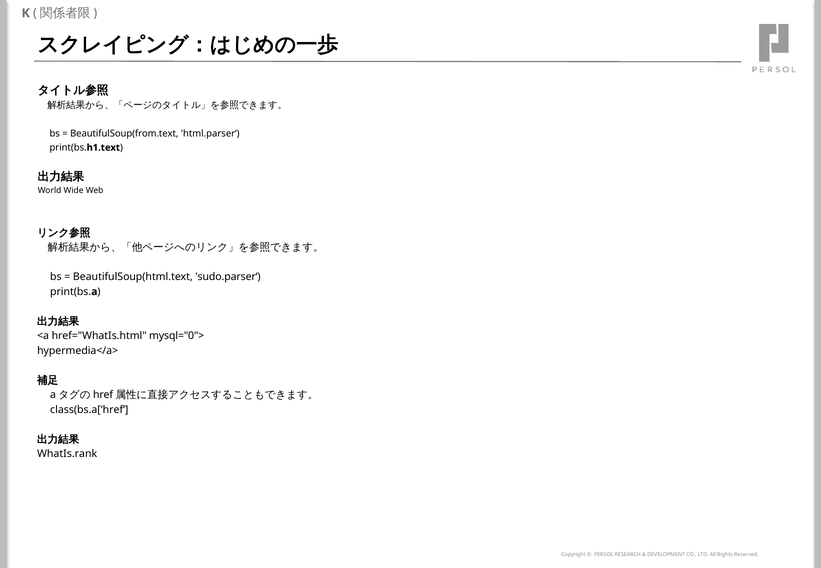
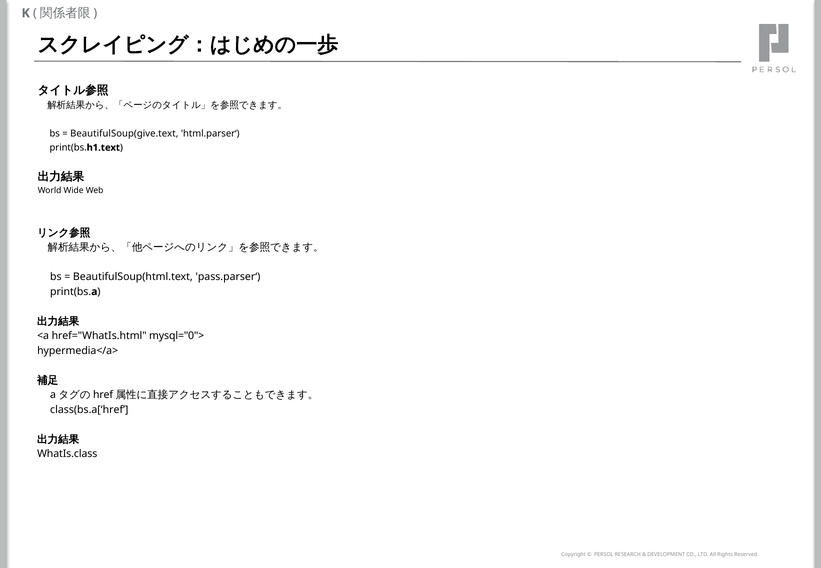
BeautifulSoup(from.text: BeautifulSoup(from.text -> BeautifulSoup(give.text (124, 134)
sudo.parser‘: sudo.parser‘ -> pass.parser‘ (228, 277)
WhatIs.rank: WhatIs.rank -> WhatIs.class (67, 454)
